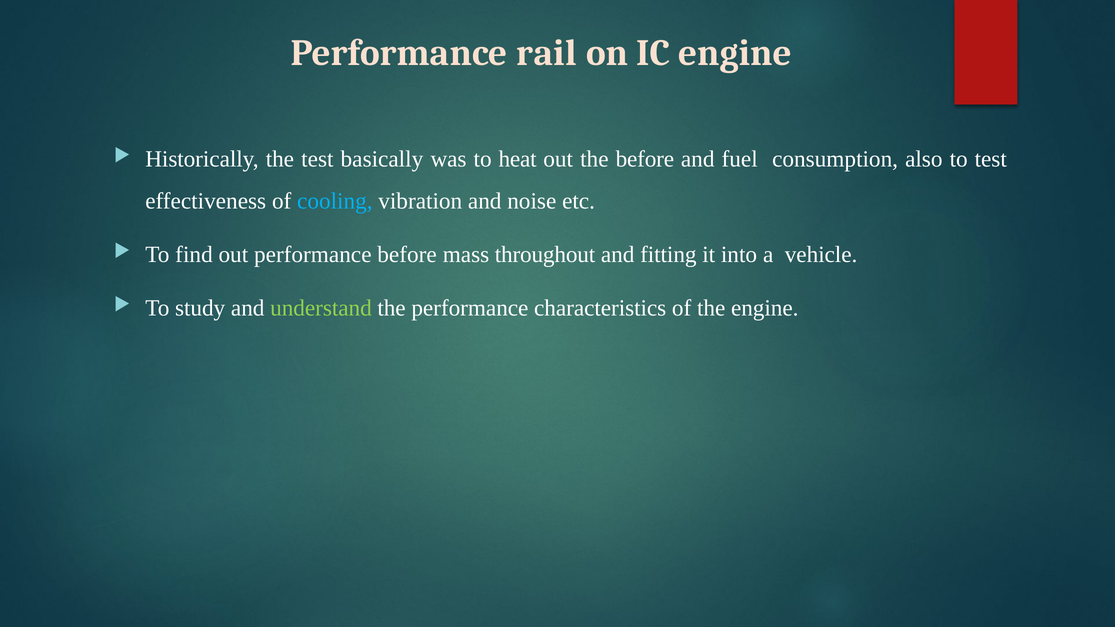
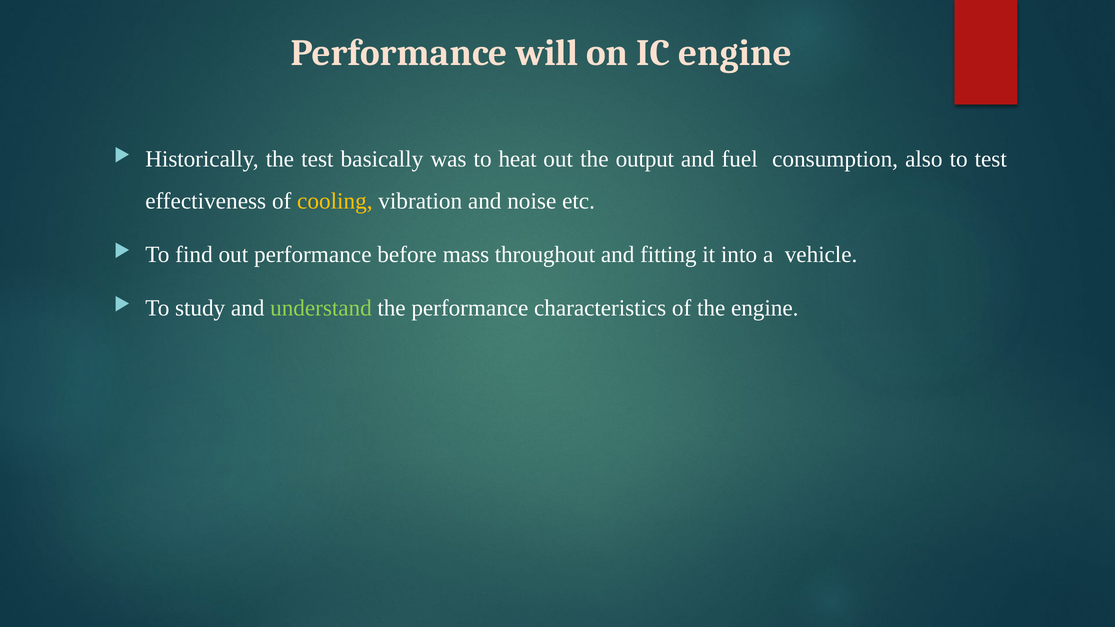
rail: rail -> will (547, 53)
the before: before -> output (645, 159)
cooling colour: light blue -> yellow (335, 201)
